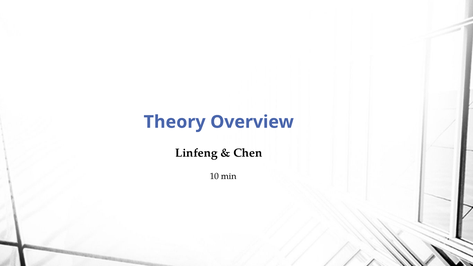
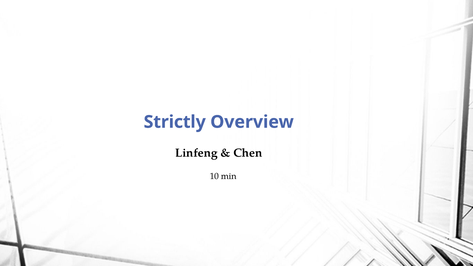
Theory: Theory -> Strictly (175, 122)
